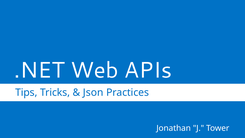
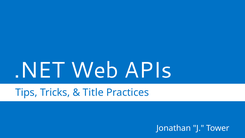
Json: Json -> Title (93, 92)
